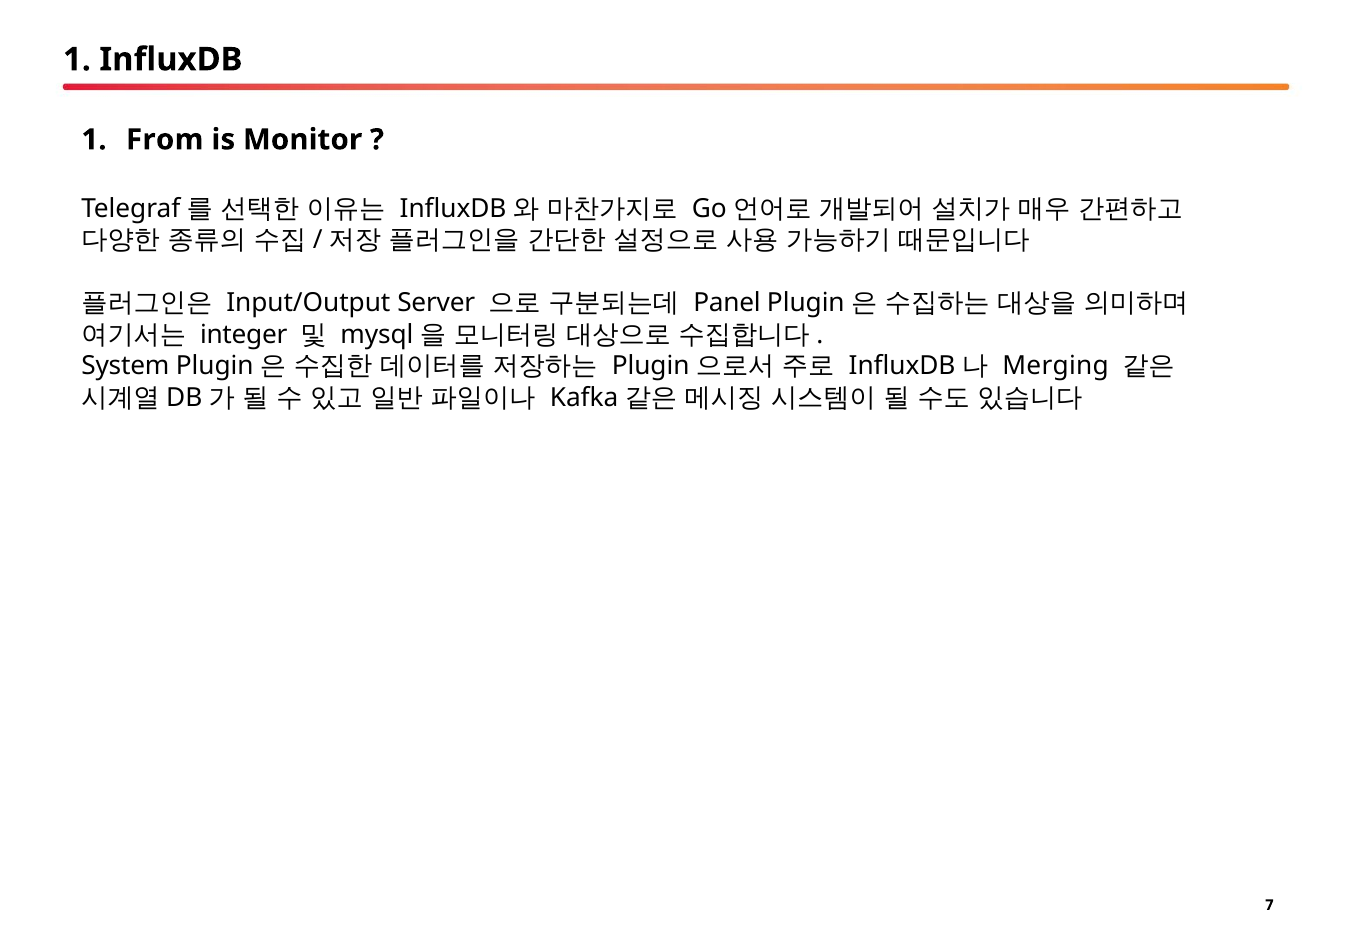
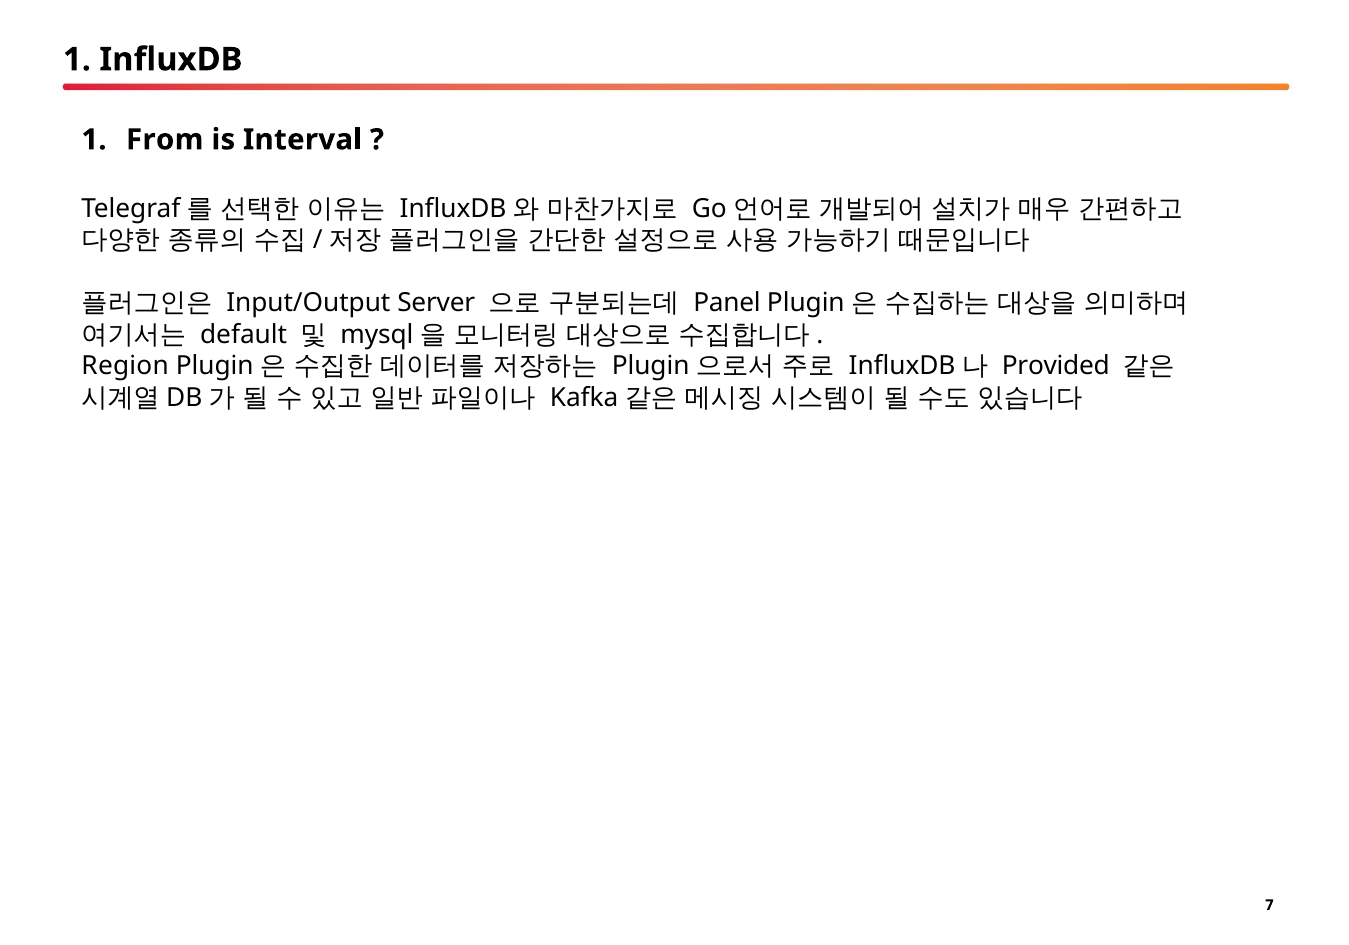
Monitor: Monitor -> Interval (302, 140)
integer: integer -> default (244, 334)
System: System -> Region (125, 366)
Merging: Merging -> Provided (1056, 366)
